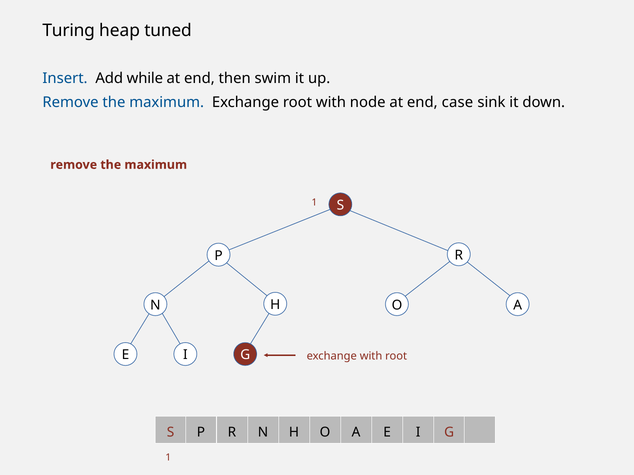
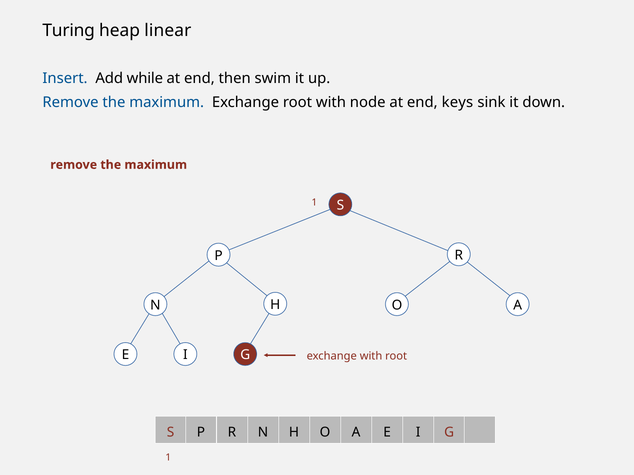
tuned: tuned -> linear (168, 30)
case: case -> keys (457, 102)
